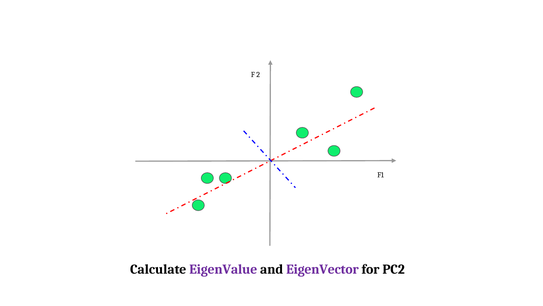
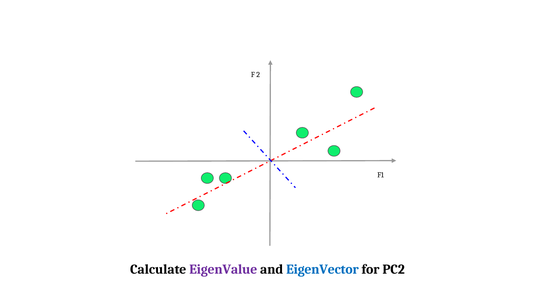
EigenVector colour: purple -> blue (322, 269)
